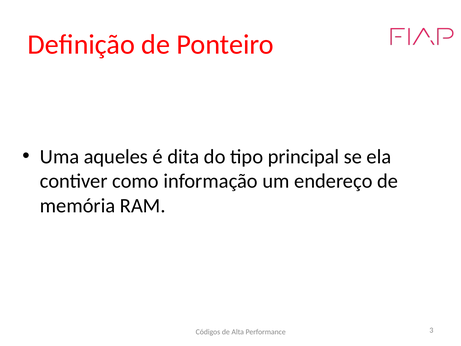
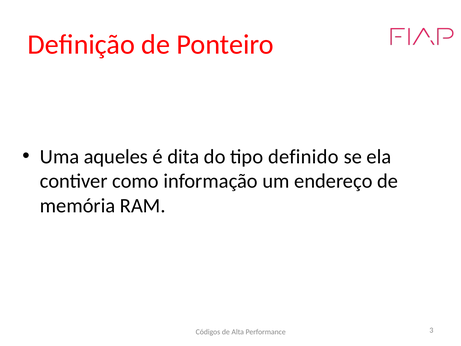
principal: principal -> definido (303, 156)
